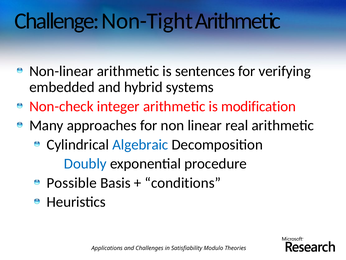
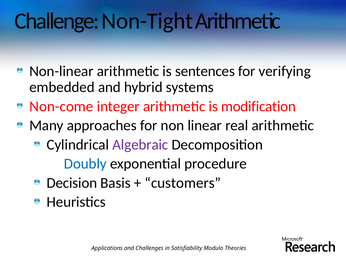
Non-check: Non-check -> Non-come (61, 106)
Algebraic colour: blue -> purple (140, 144)
Possible: Possible -> Decision (72, 182)
conditions: conditions -> customers (183, 182)
